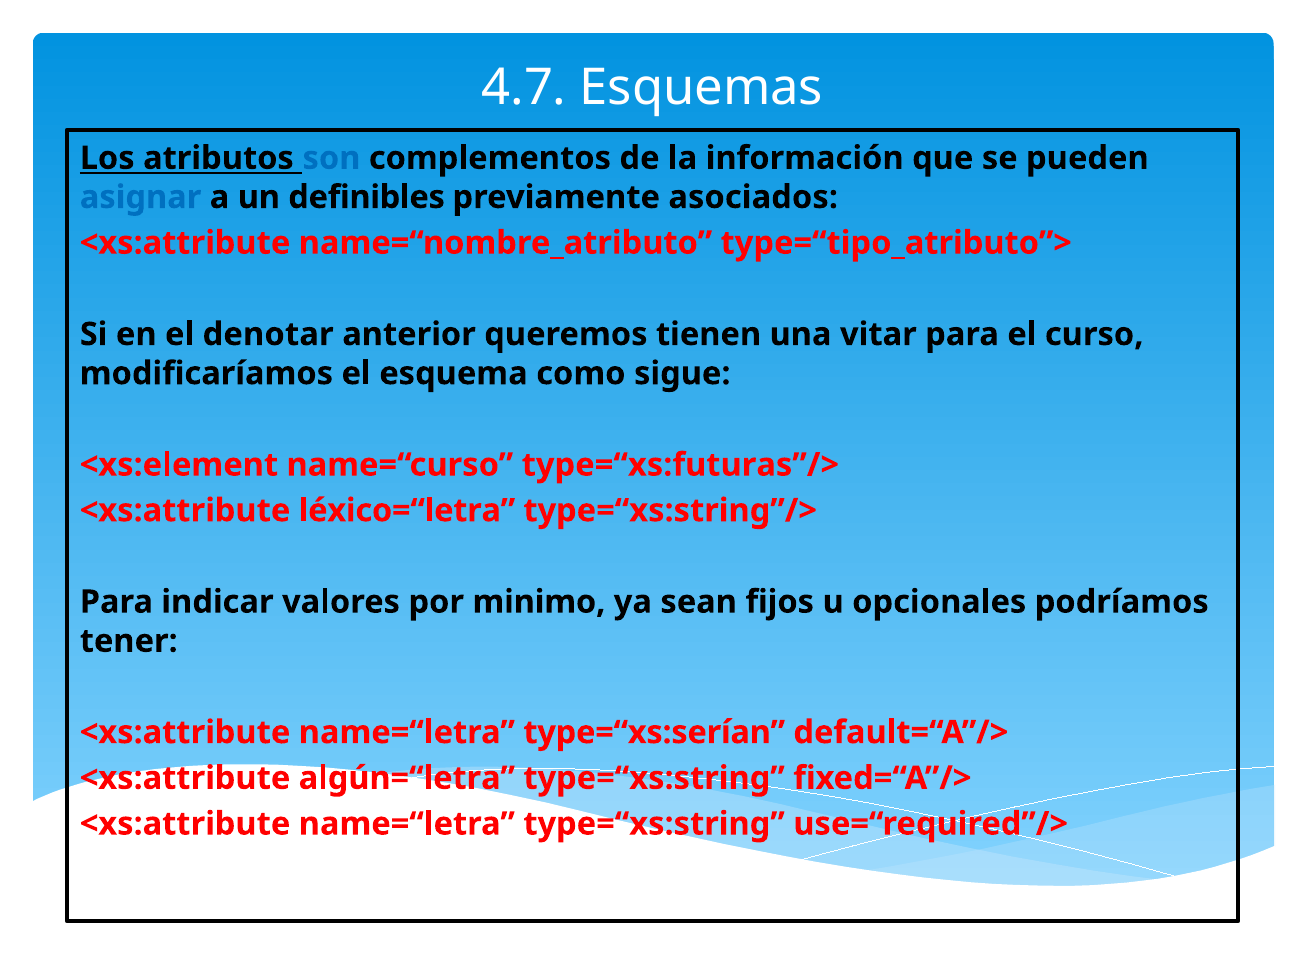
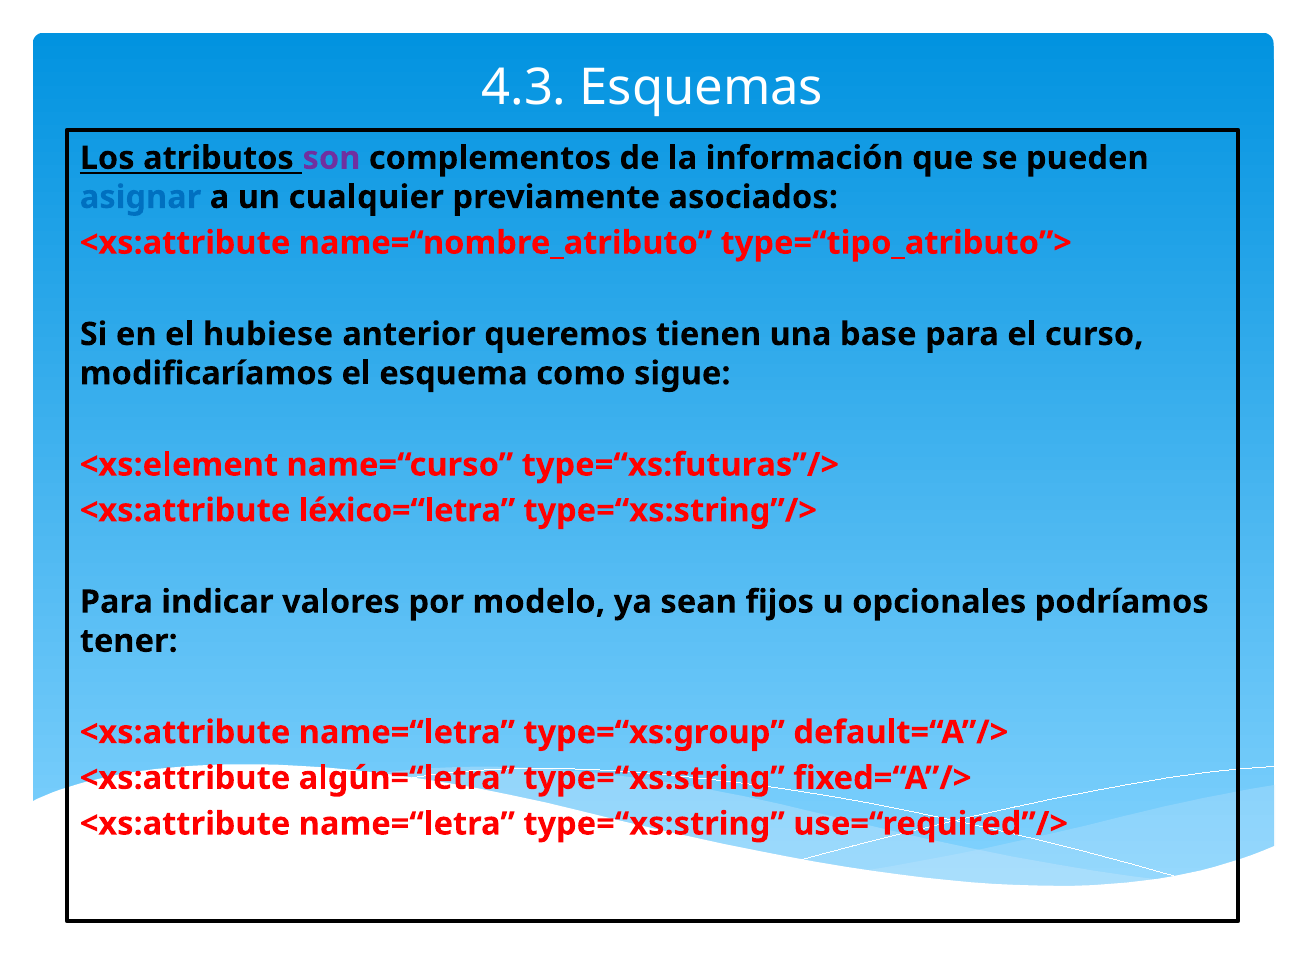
4.7: 4.7 -> 4.3 (524, 88)
son colour: blue -> purple (331, 158)
definibles: definibles -> cualquier (366, 197)
denotar: denotar -> hubiese (268, 334)
vitar: vitar -> base (878, 334)
minimo: minimo -> modelo (539, 602)
type=“xs:serían: type=“xs:serían -> type=“xs:group (654, 732)
